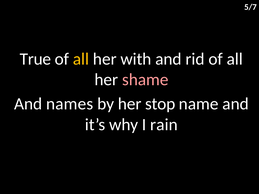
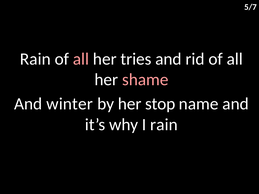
True: True -> Rain (35, 59)
all colour: yellow -> pink (81, 59)
with: with -> tries (136, 59)
names: names -> winter (70, 104)
